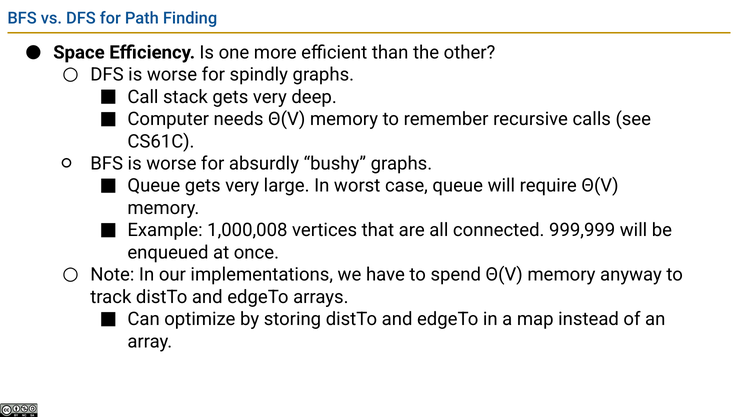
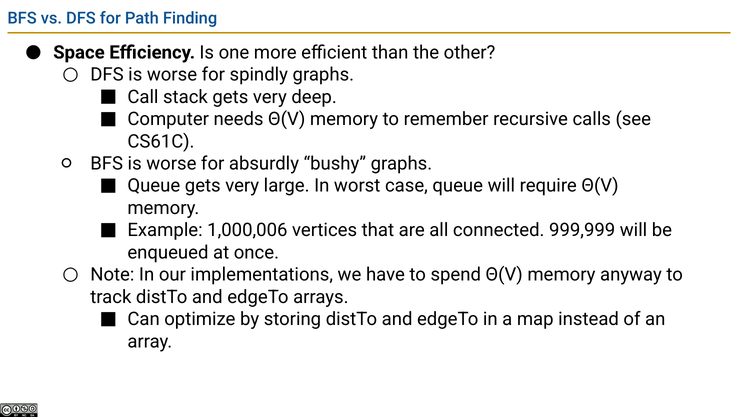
1,000,008: 1,000,008 -> 1,000,006 (247, 231)
